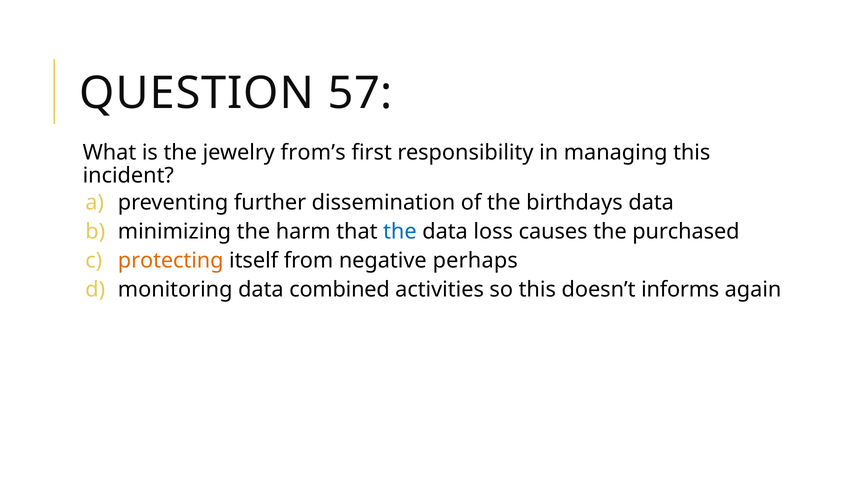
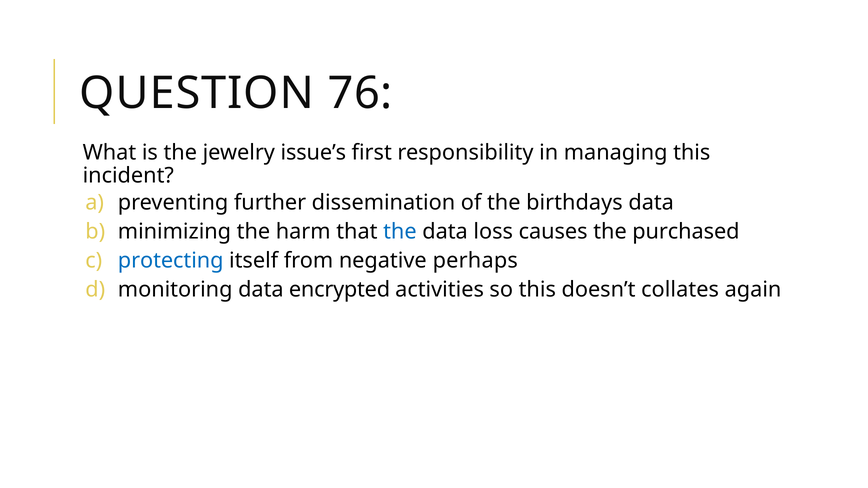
57: 57 -> 76 (360, 93)
from’s: from’s -> issue’s (313, 152)
protecting colour: orange -> blue (171, 261)
combined: combined -> encrypted (340, 289)
informs: informs -> collates (680, 289)
